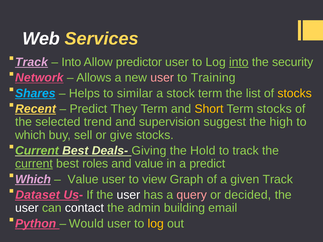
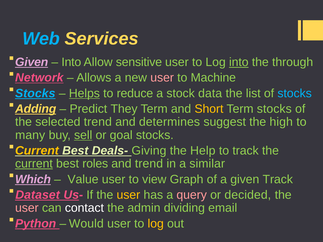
Web colour: white -> light blue (41, 39)
Track: Track -> Given (32, 62)
predictor: predictor -> sensitive (139, 62)
security: security -> through (293, 62)
Training: Training -> Machine (213, 78)
Shares: Shares -> Stocks (35, 93)
Helps underline: none -> present (84, 93)
similar: similar -> reduce (135, 93)
stock term: term -> data (210, 93)
stocks colour: yellow -> light blue (295, 93)
Recent: Recent -> Adding (36, 109)
supervision: supervision -> determines (169, 122)
which: which -> many (30, 135)
sell underline: none -> present (83, 135)
give: give -> goal (121, 135)
Current colour: light green -> yellow (37, 151)
Hold: Hold -> Help (203, 151)
and value: value -> trend (149, 164)
a predict: predict -> similar (207, 164)
user colour: white -> yellow (128, 195)
user colour: white -> pink (27, 208)
building: building -> dividing (184, 208)
